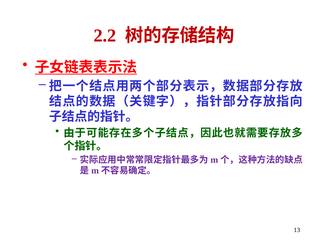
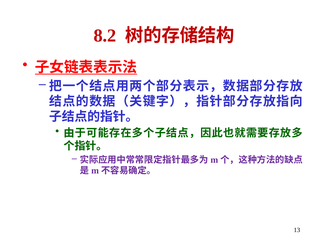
2.2: 2.2 -> 8.2 (105, 36)
